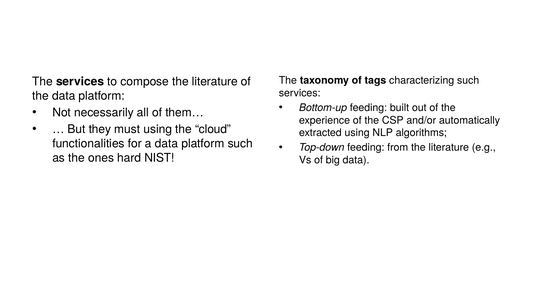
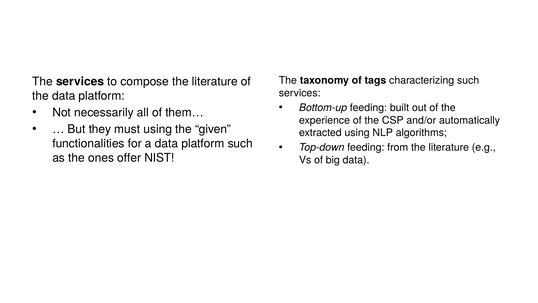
cloud: cloud -> given (213, 129)
hard: hard -> offer (129, 158)
